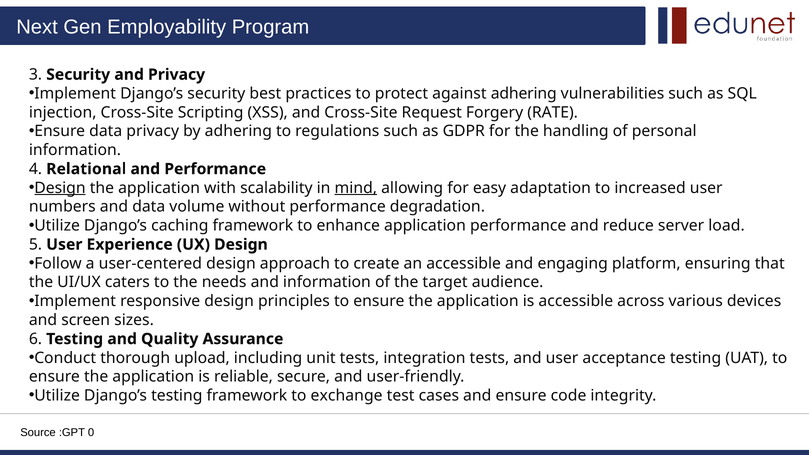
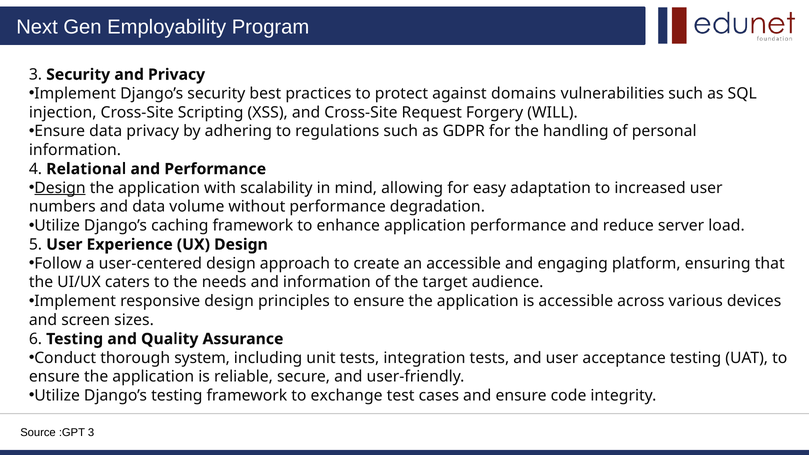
against adhering: adhering -> domains (524, 93)
RATE: RATE -> WILL (553, 112)
mind underline: present -> none (356, 188)
upload: upload -> system (202, 358)
:GPT 0: 0 -> 3 (91, 433)
